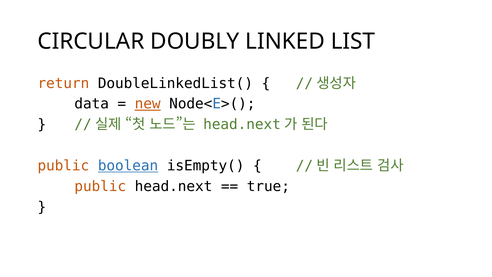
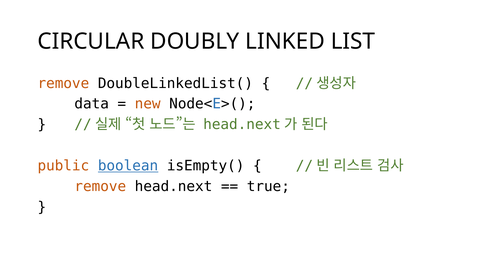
return: return -> remove (63, 83)
new underline: present -> none (148, 104)
public: public -> remove (100, 186)
